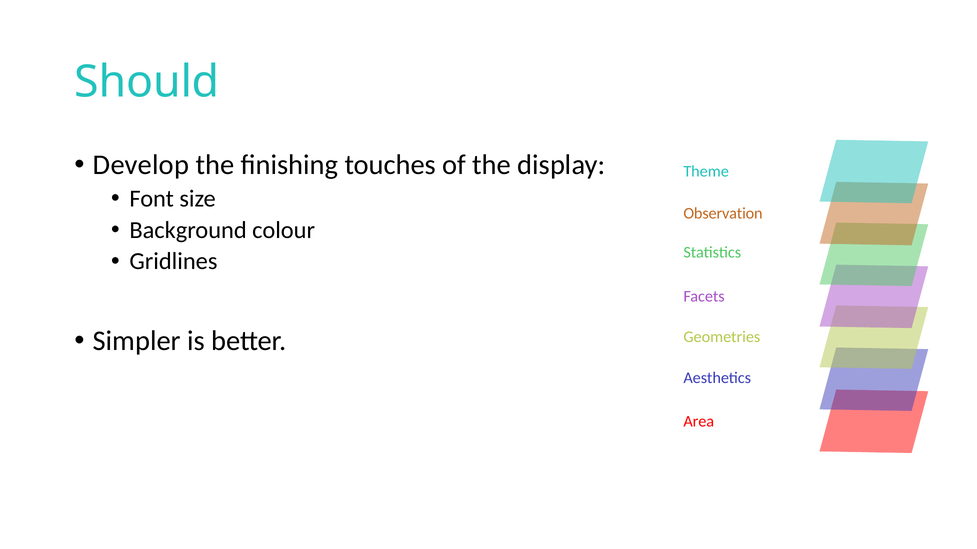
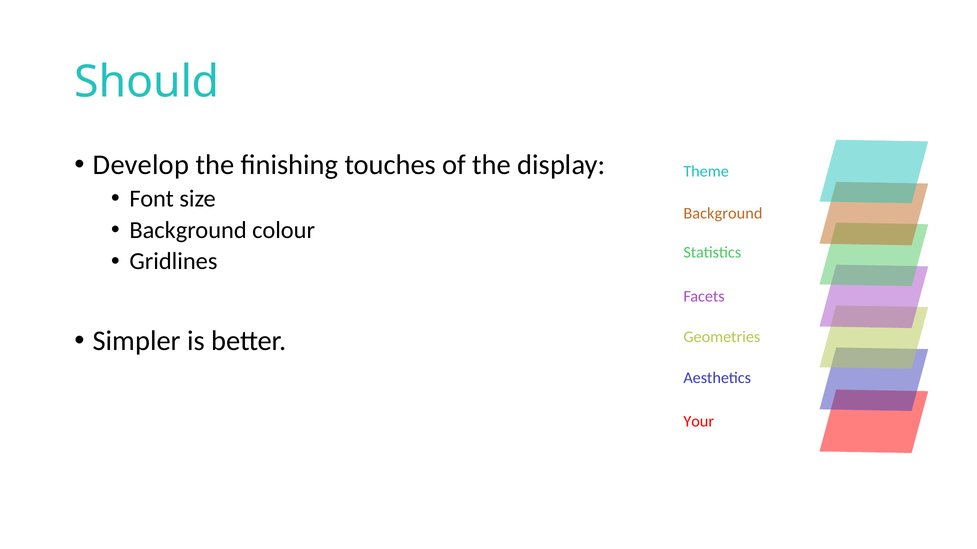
Observation: Observation -> Background (723, 214)
Area: Area -> Your (699, 422)
